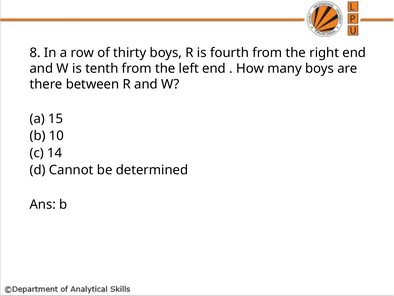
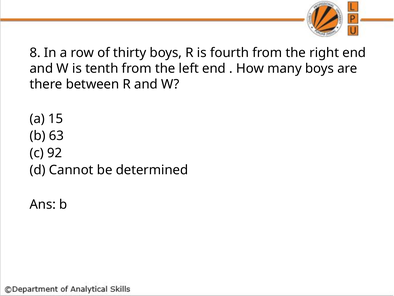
10: 10 -> 63 (56, 136)
14: 14 -> 92 (55, 153)
